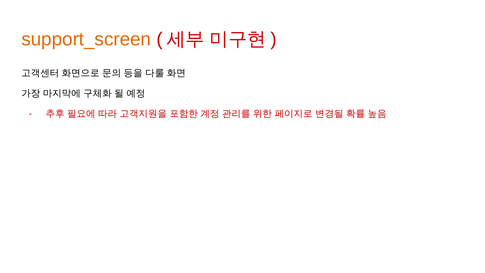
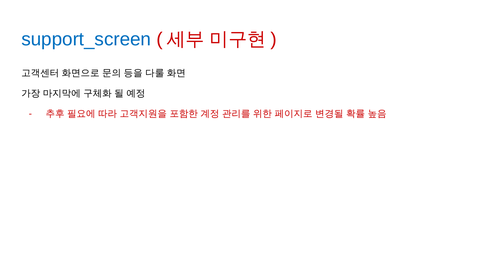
support_screen colour: orange -> blue (86, 39)
